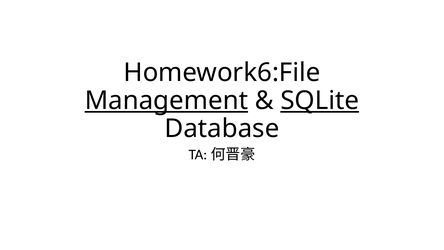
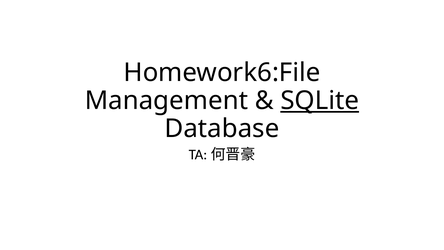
Management underline: present -> none (166, 101)
